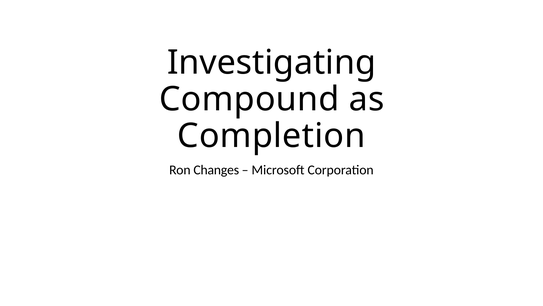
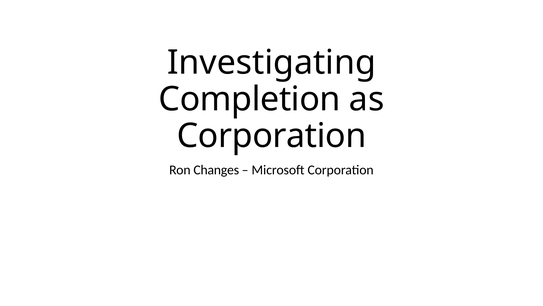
Compound: Compound -> Completion (250, 99)
Completion: Completion -> Corporation (272, 136)
